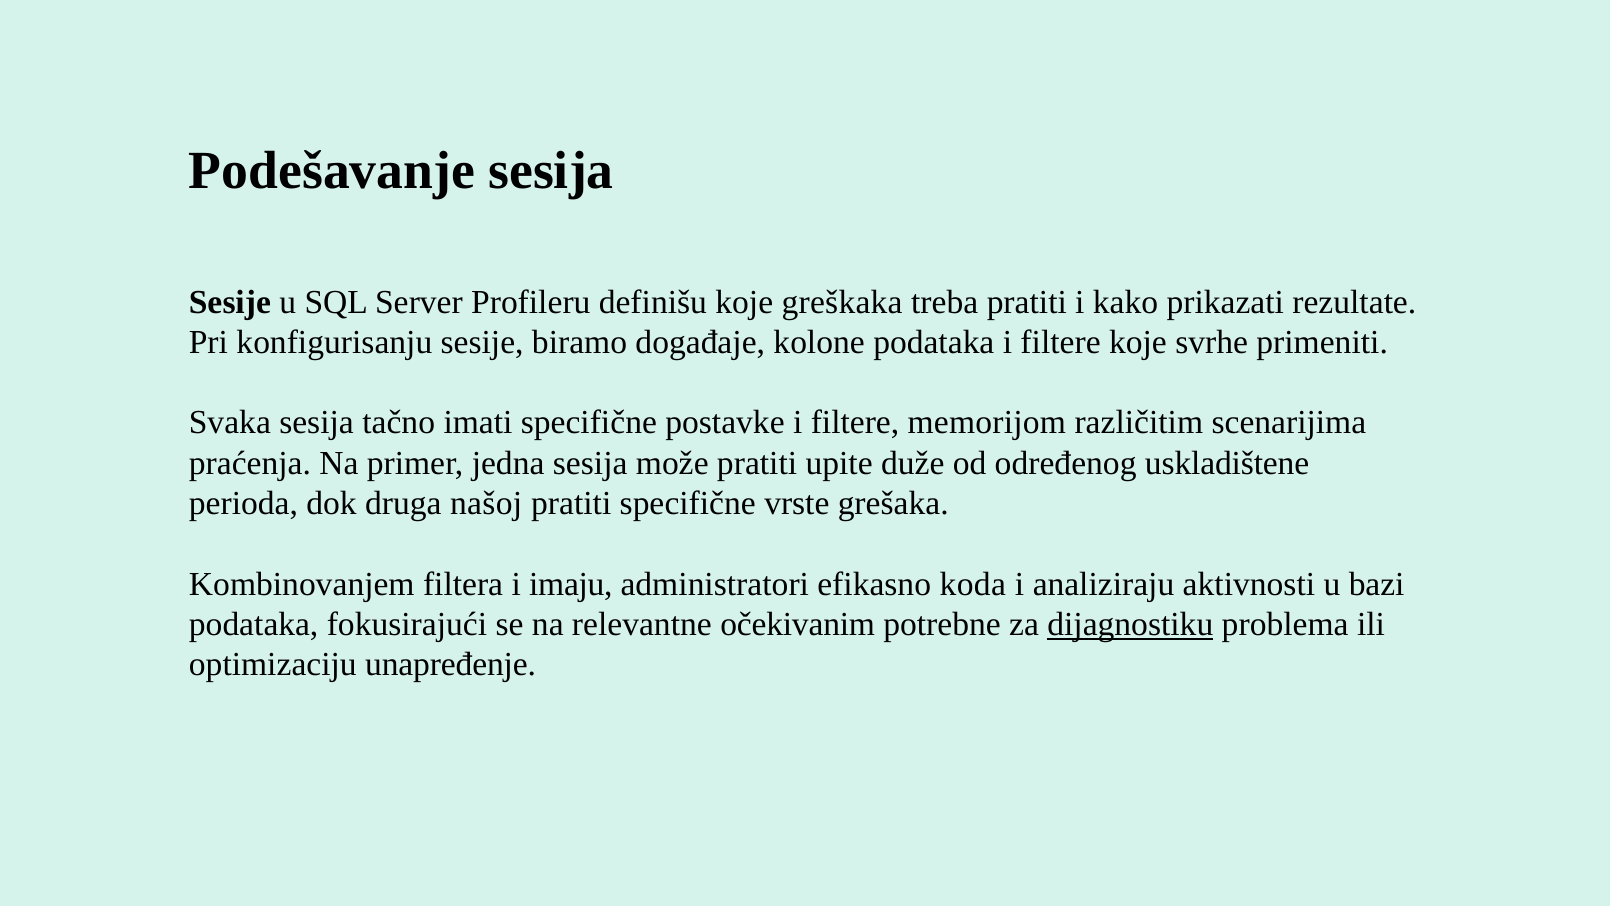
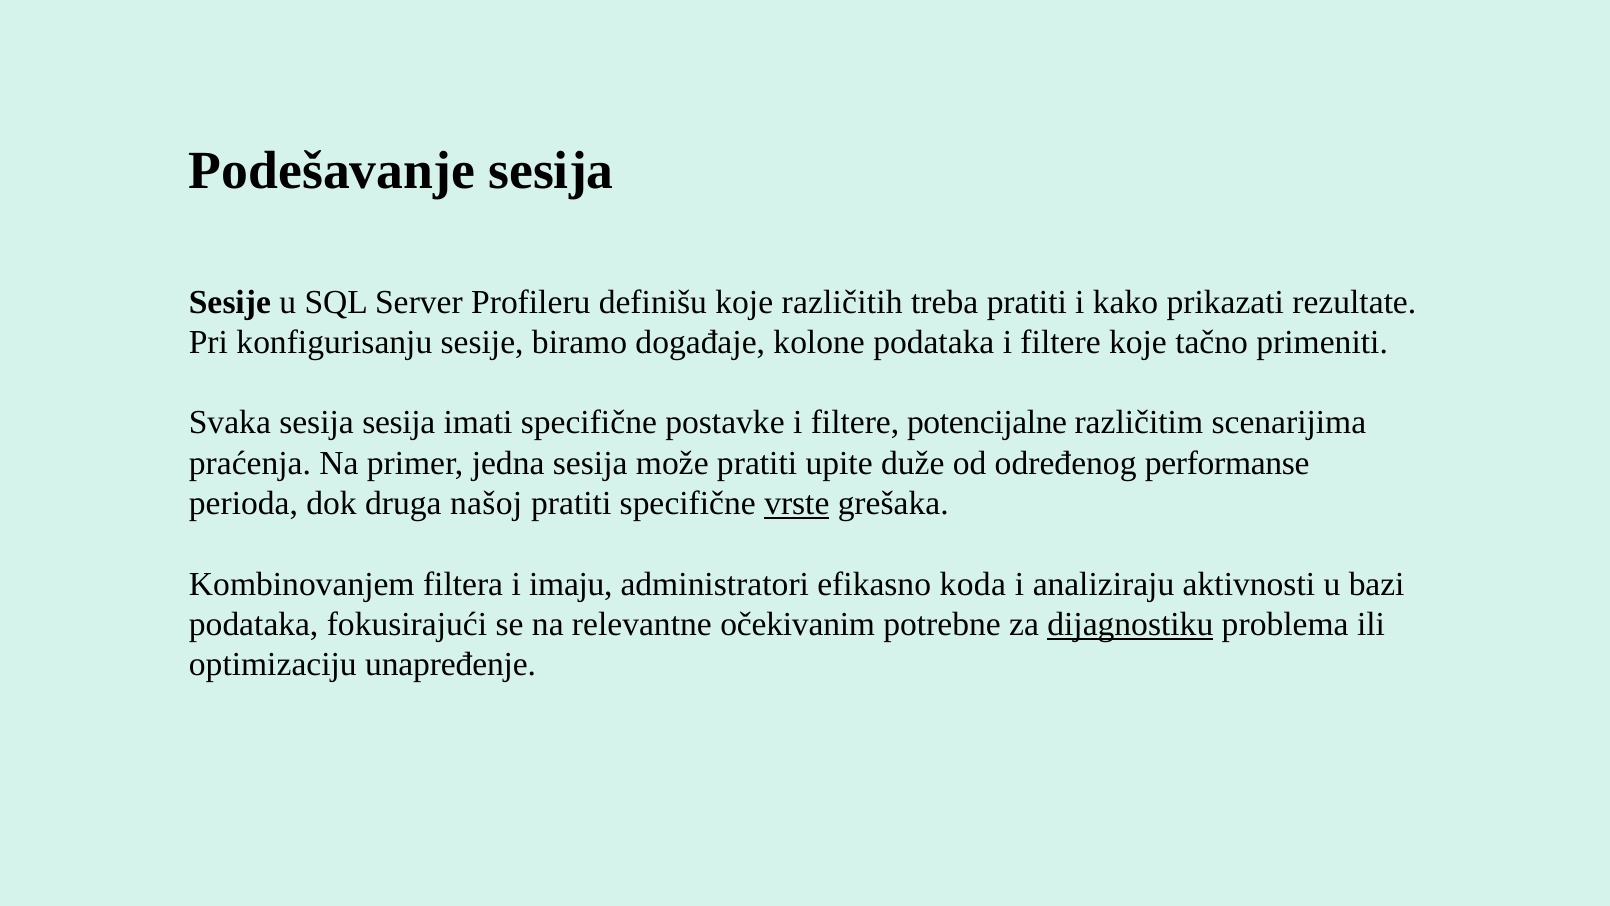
greškaka: greškaka -> različitih (842, 302)
svrhe: svrhe -> tačno (1212, 342)
sesija tačno: tačno -> sesija (399, 423)
memorijom: memorijom -> potencijalne (987, 423)
uskladištene: uskladištene -> performanse (1227, 463)
vrste underline: none -> present (797, 503)
